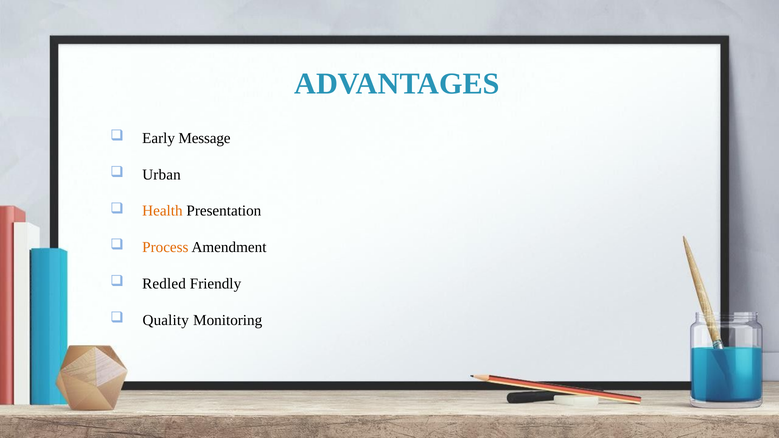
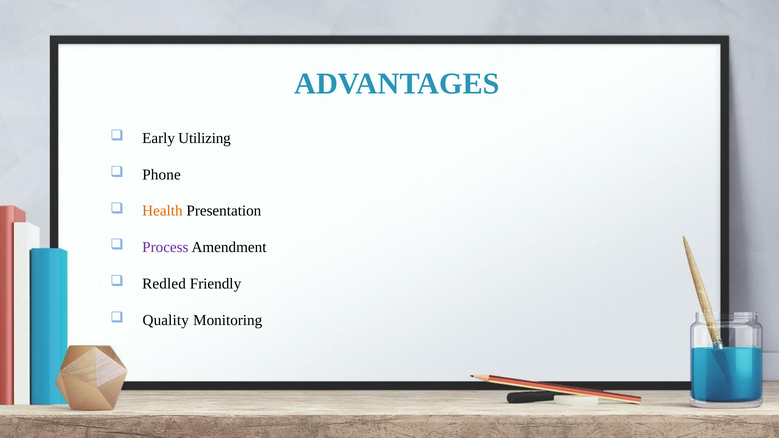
Message: Message -> Utilizing (205, 138)
Urban: Urban -> Phone (162, 175)
Process colour: orange -> purple (165, 247)
